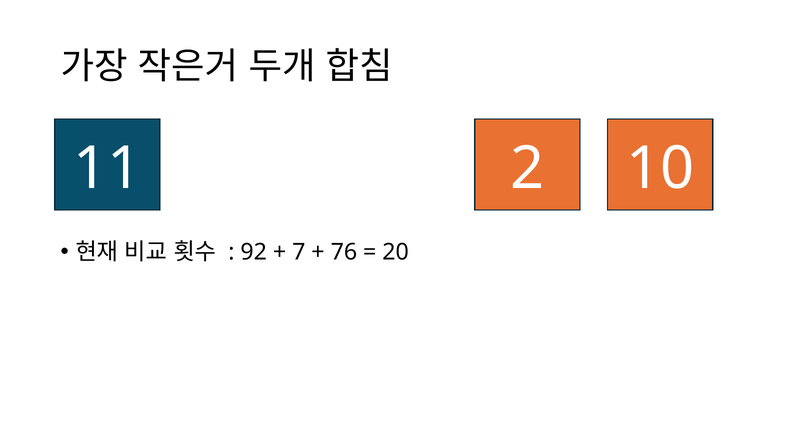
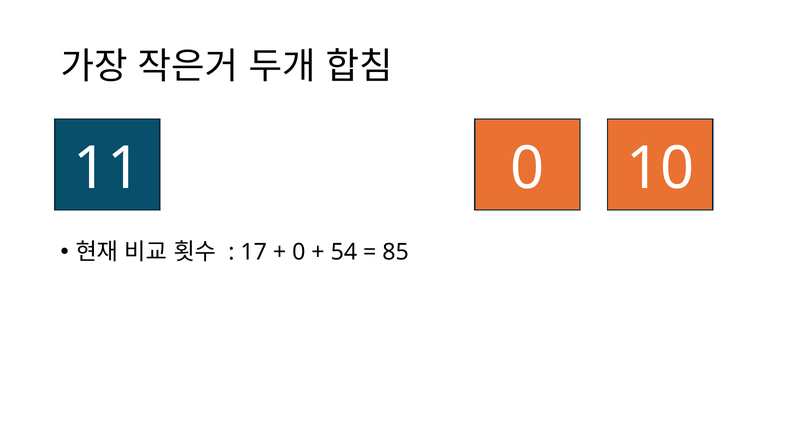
11 2: 2 -> 0 (527, 169)
92: 92 -> 17 (254, 252)
7: 7 -> 0 (299, 252)
76: 76 -> 54 (344, 252)
20: 20 -> 85 (396, 252)
